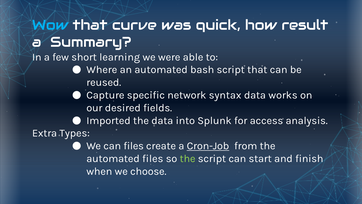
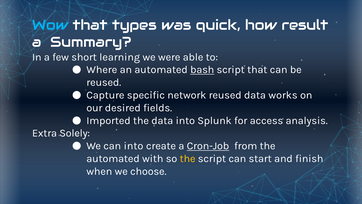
curve: curve -> types (134, 25)
bash underline: none -> present (202, 70)
network syntax: syntax -> reused (225, 95)
Types: Types -> Solely (75, 133)
can files: files -> into (134, 146)
automated files: files -> with (153, 158)
the colour: light green -> yellow (188, 158)
